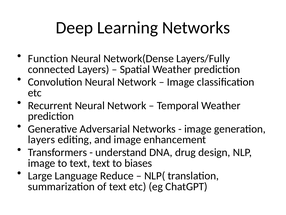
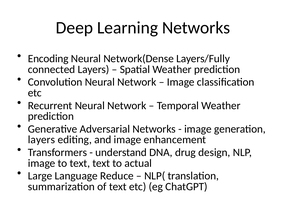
Function: Function -> Encoding (48, 58)
biases: biases -> actual (138, 163)
